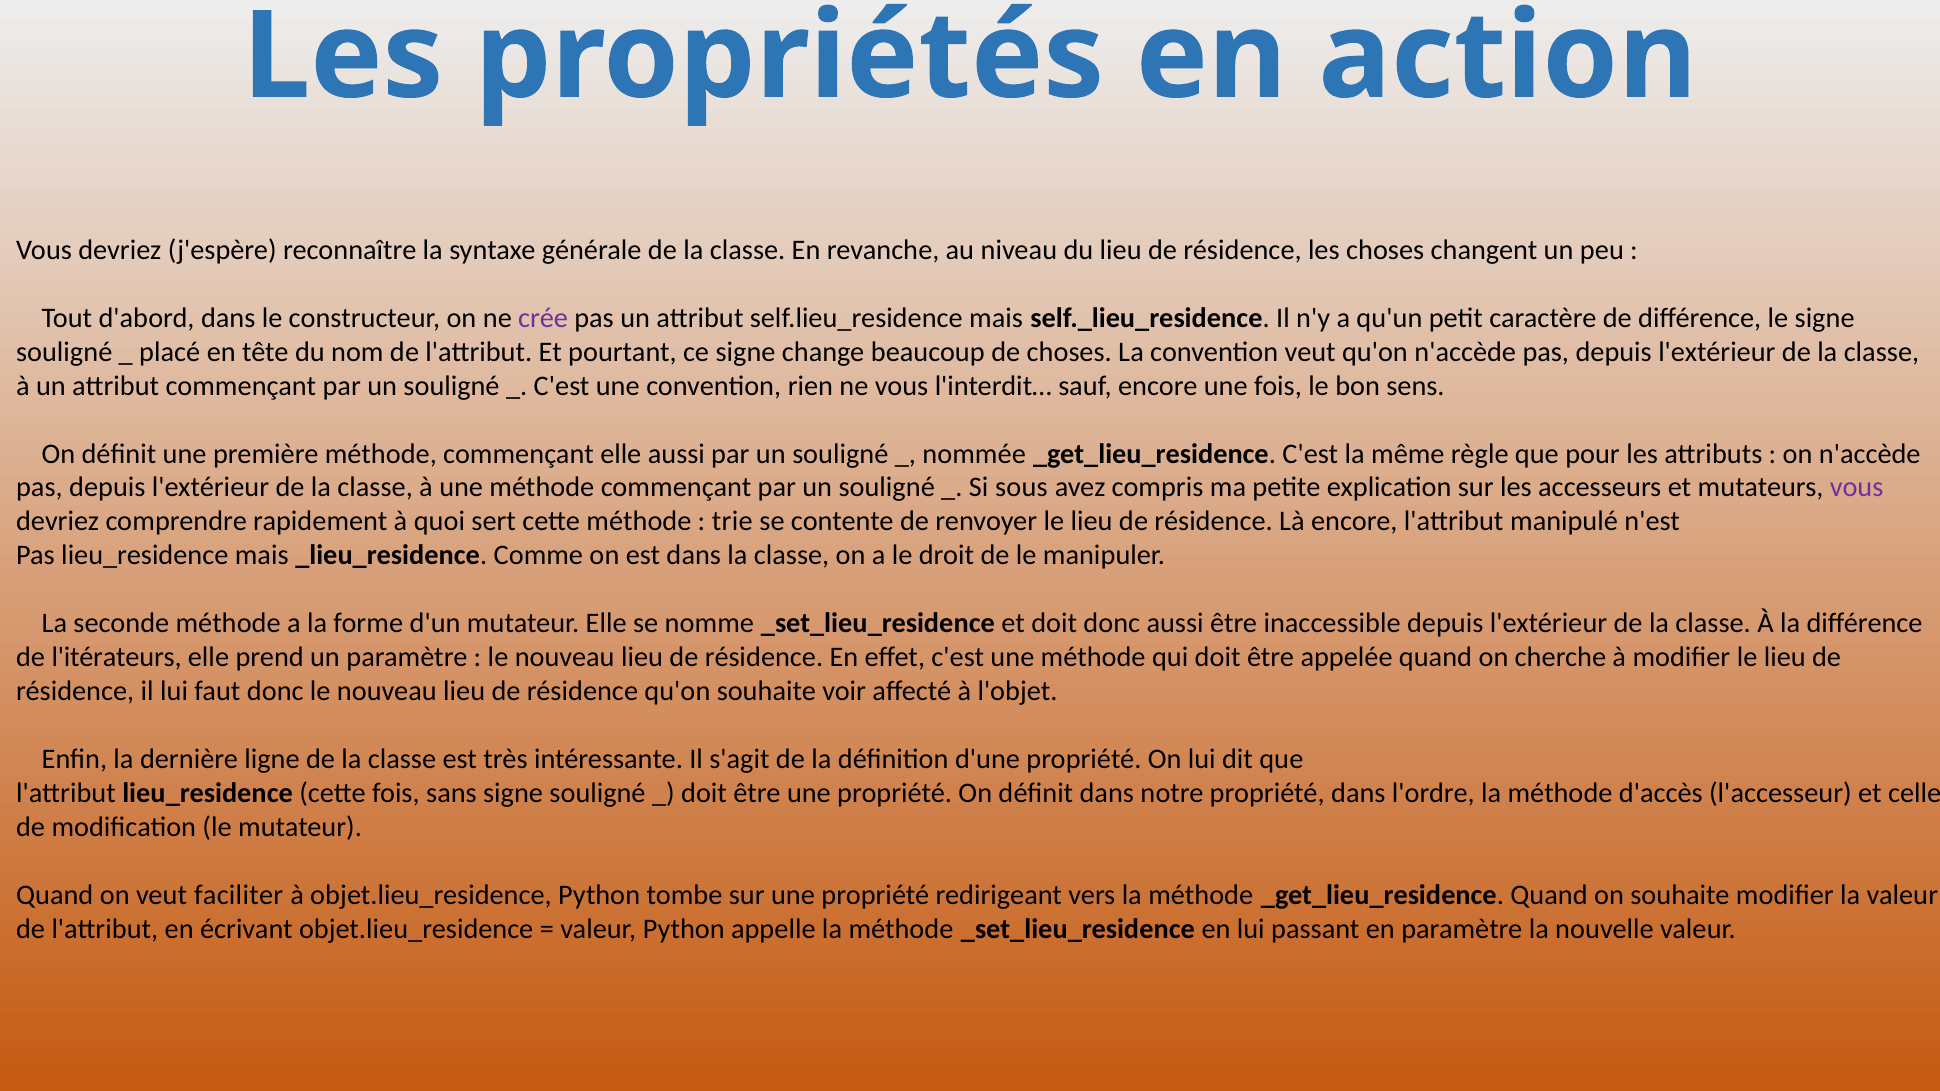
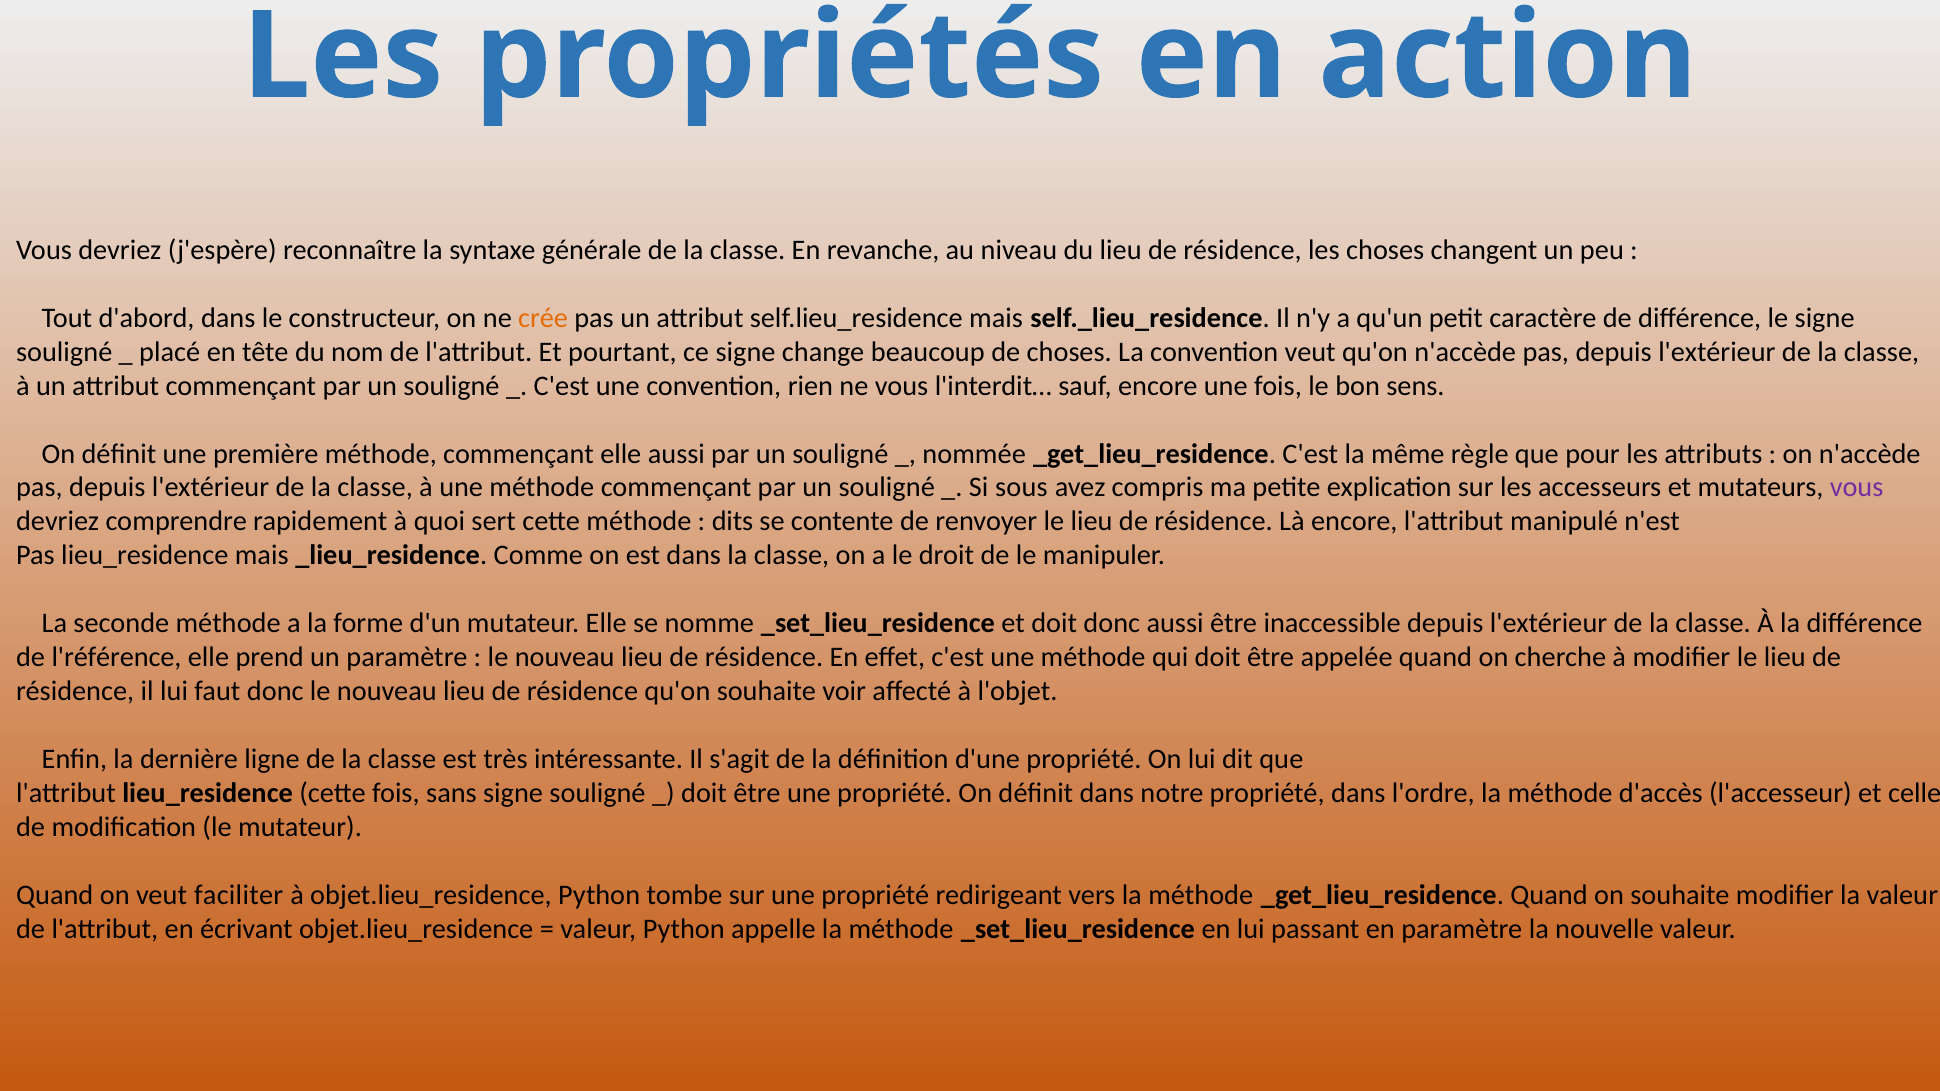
crée colour: purple -> orange (543, 318)
trie: trie -> dits (732, 522)
l'itérateurs: l'itérateurs -> l'référence (117, 658)
